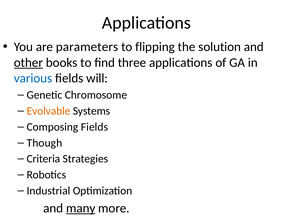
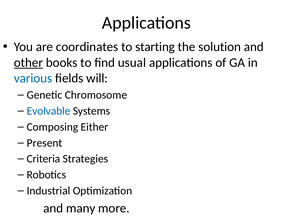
parameters: parameters -> coordinates (87, 47)
flipping: flipping -> starting (155, 47)
three: three -> usual (132, 62)
Evolvable colour: orange -> blue (49, 111)
Composing Fields: Fields -> Either (95, 127)
Though: Though -> Present (45, 143)
many underline: present -> none (81, 208)
